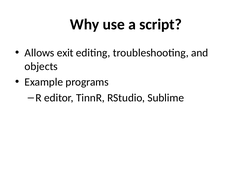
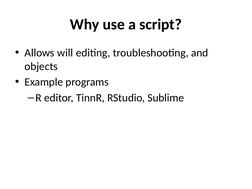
exit: exit -> will (65, 53)
